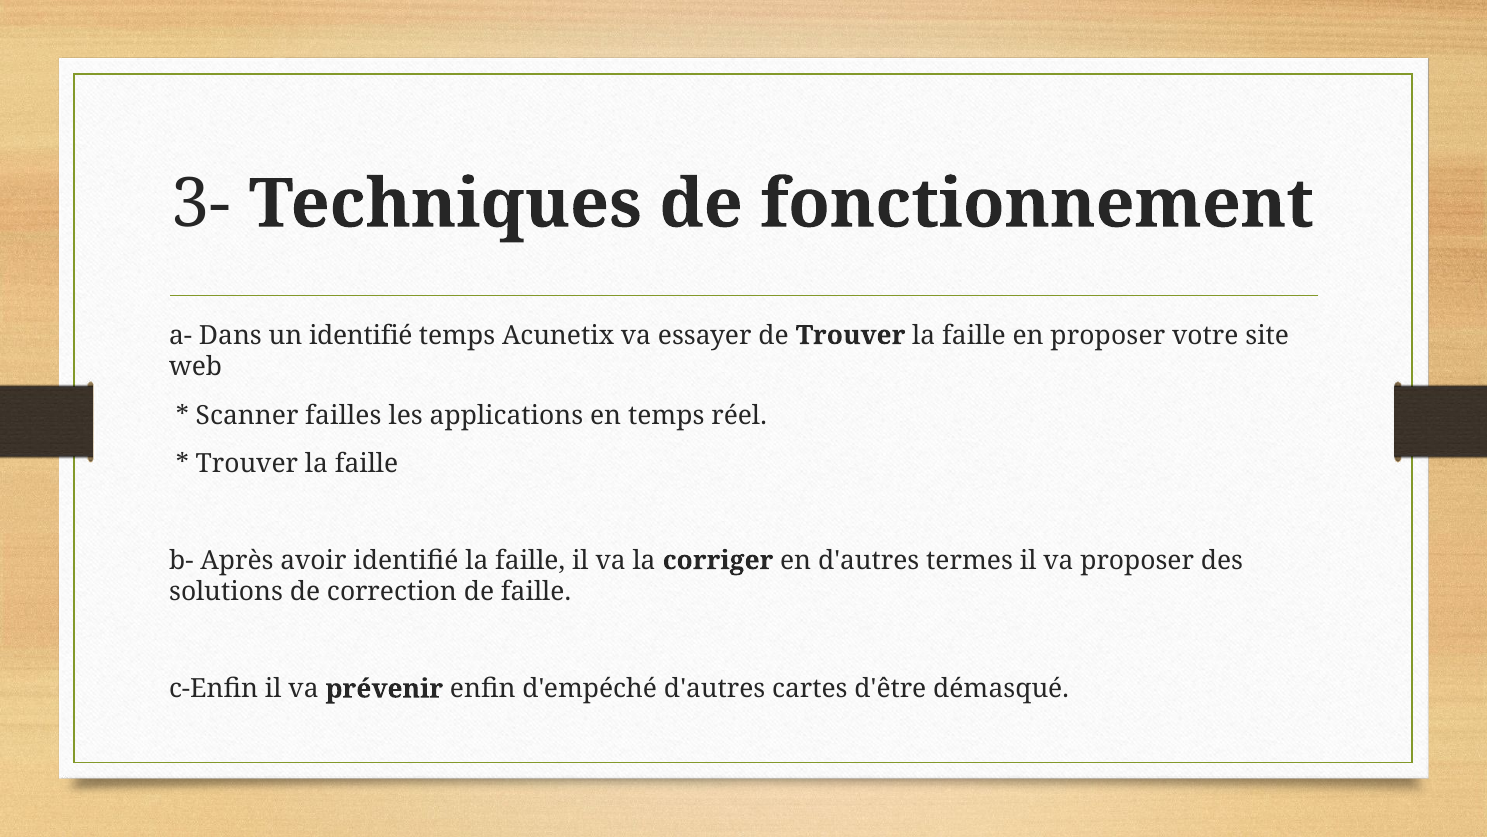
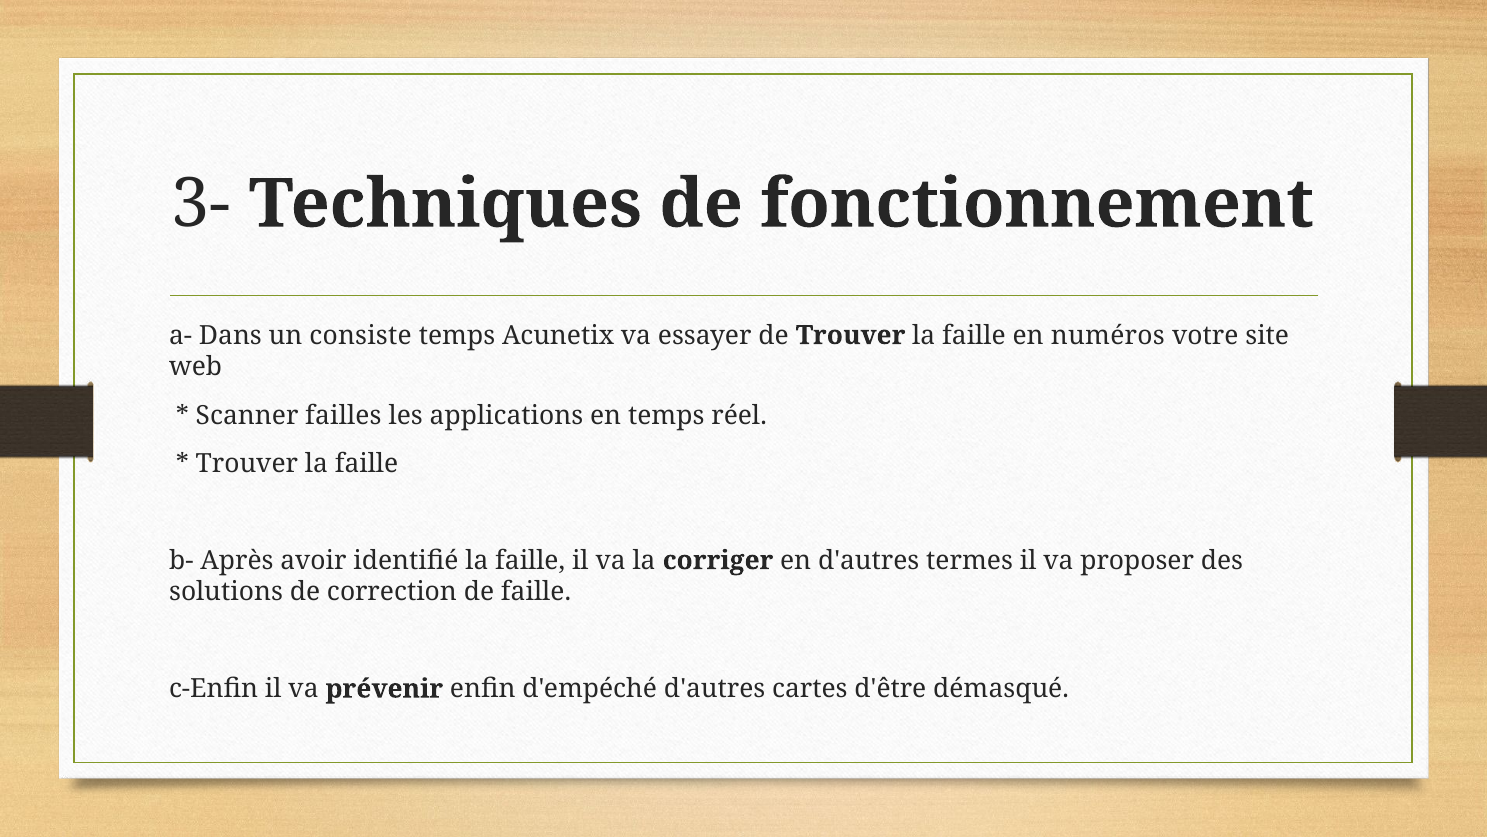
un identifié: identifié -> consiste (361, 335)
en proposer: proposer -> numéros (1108, 335)
